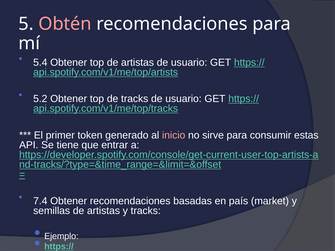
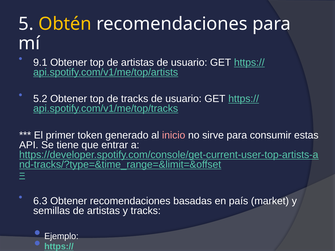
Obtén colour: pink -> yellow (65, 24)
5.4: 5.4 -> 9.1 (40, 62)
7.4: 7.4 -> 6.3 (40, 201)
